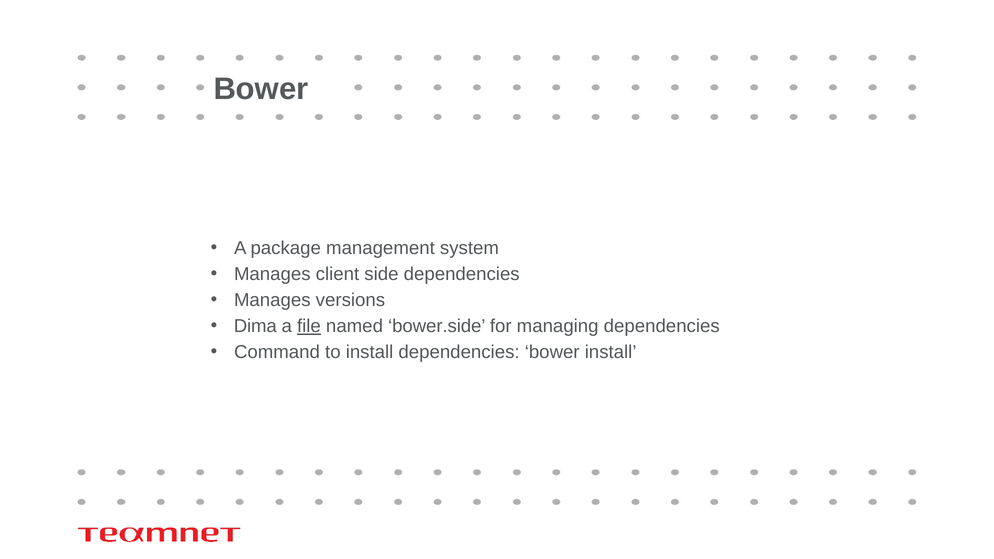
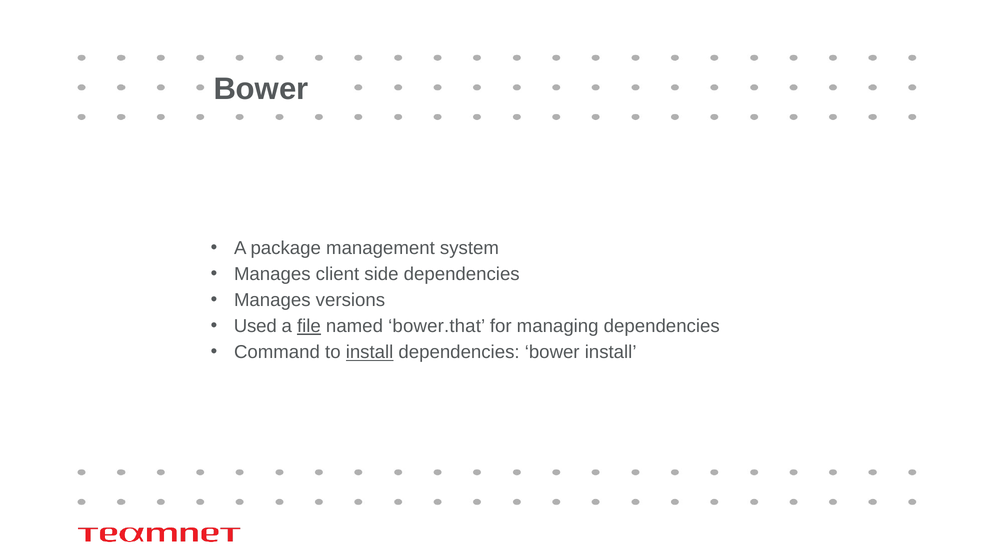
Dima: Dima -> Used (255, 326)
bower.side: bower.side -> bower.that (437, 326)
install underline: none -> present (370, 352)
